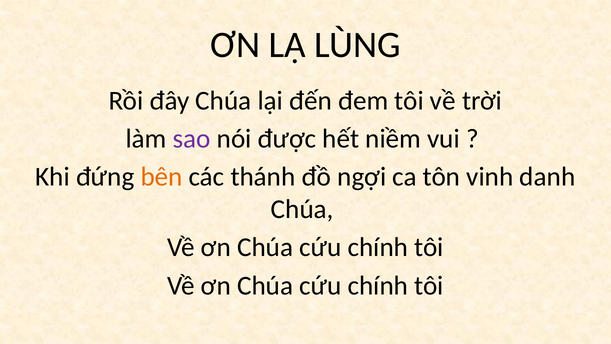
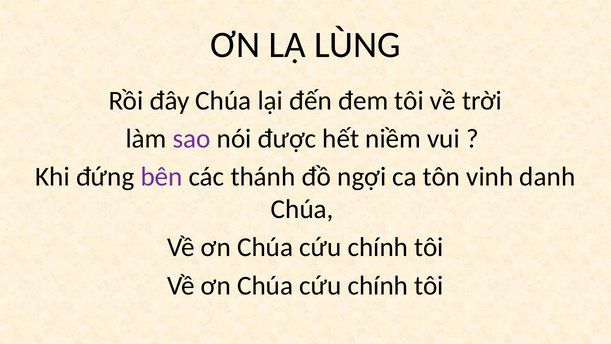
bên colour: orange -> purple (162, 177)
